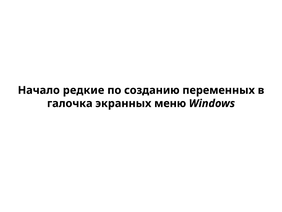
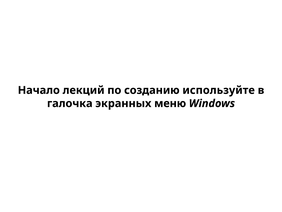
редкие: редкие -> лекций (84, 90)
переменных: переменных -> используйте (219, 90)
